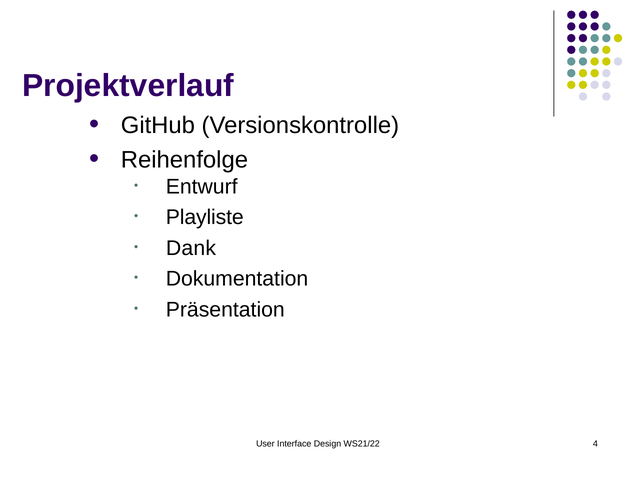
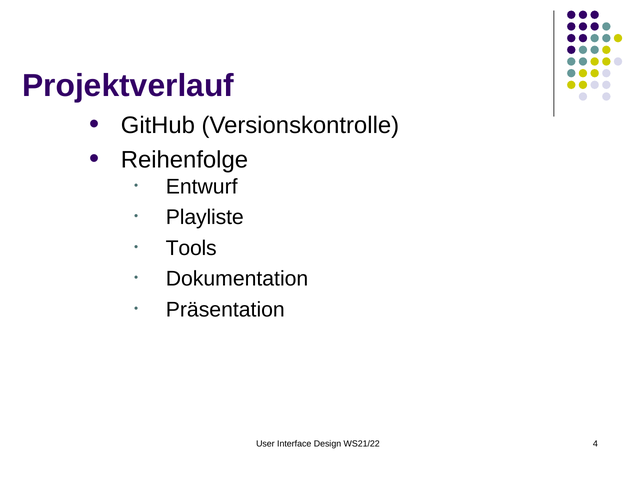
Dank: Dank -> Tools (191, 248)
